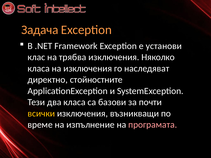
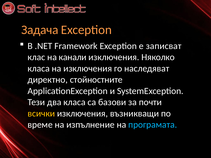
установи: установи -> записват (164, 46)
трябва: трябва -> канали (73, 57)
програмата colour: pink -> light blue (153, 125)
